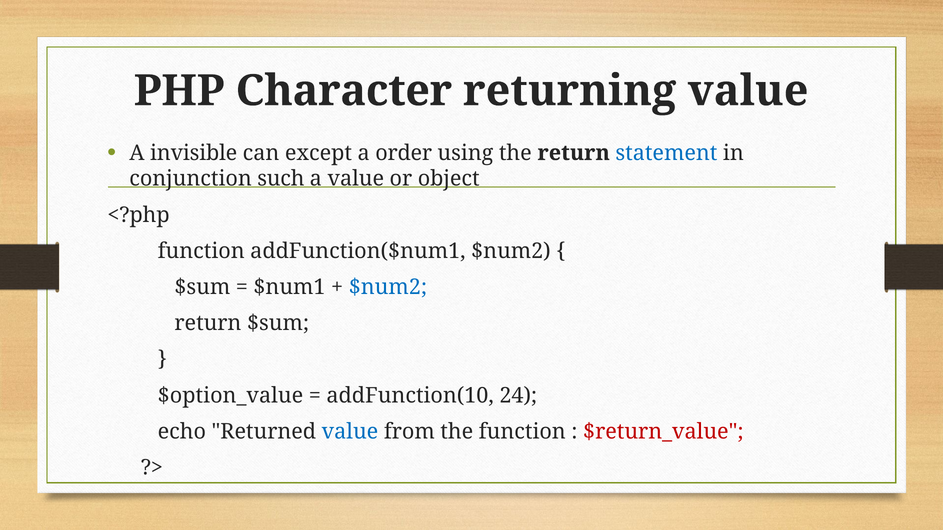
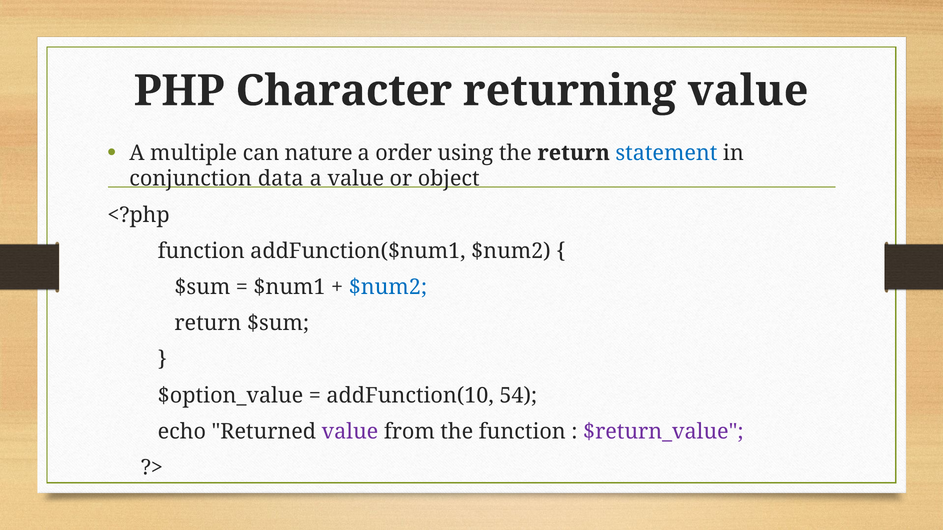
invisible: invisible -> multiple (194, 153)
except: except -> nature (319, 153)
such: such -> data (281, 179)
24: 24 -> 54 (518, 396)
value colour: blue -> purple (350, 432)
$return_value colour: red -> purple (663, 432)
